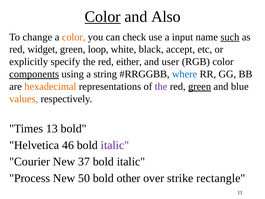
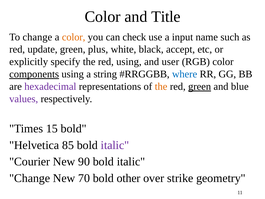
Color underline: present -> none (103, 17)
Also: Also -> Title (166, 17)
such underline: present -> none (230, 37)
widget: widget -> update (43, 49)
loop: loop -> plus (98, 49)
red either: either -> using (129, 62)
hexadecimal colour: orange -> purple (50, 86)
the colour: purple -> orange (161, 86)
values colour: orange -> purple (24, 99)
13: 13 -> 15 (52, 128)
46: 46 -> 85 (68, 145)
37: 37 -> 90 (84, 161)
Process: Process -> Change (30, 178)
50: 50 -> 70 (84, 178)
rectangle: rectangle -> geometry (221, 178)
